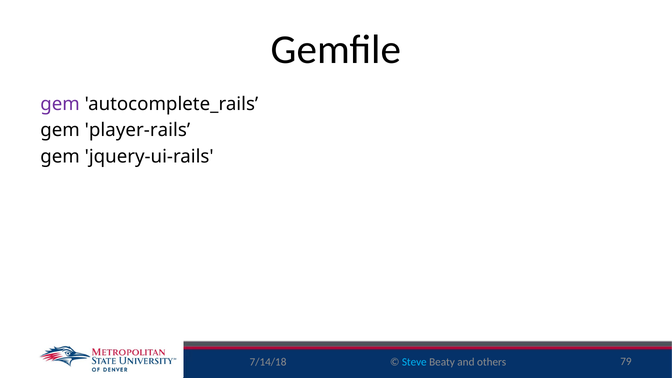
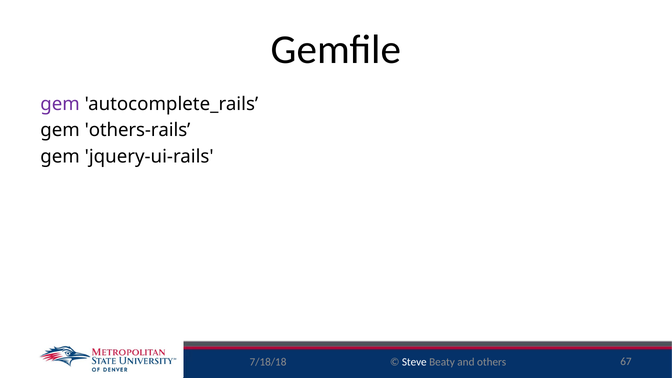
player-rails: player-rails -> others-rails (138, 130)
7/14/18: 7/14/18 -> 7/18/18 (268, 362)
Steve colour: light blue -> white (414, 362)
79: 79 -> 67 (626, 362)
